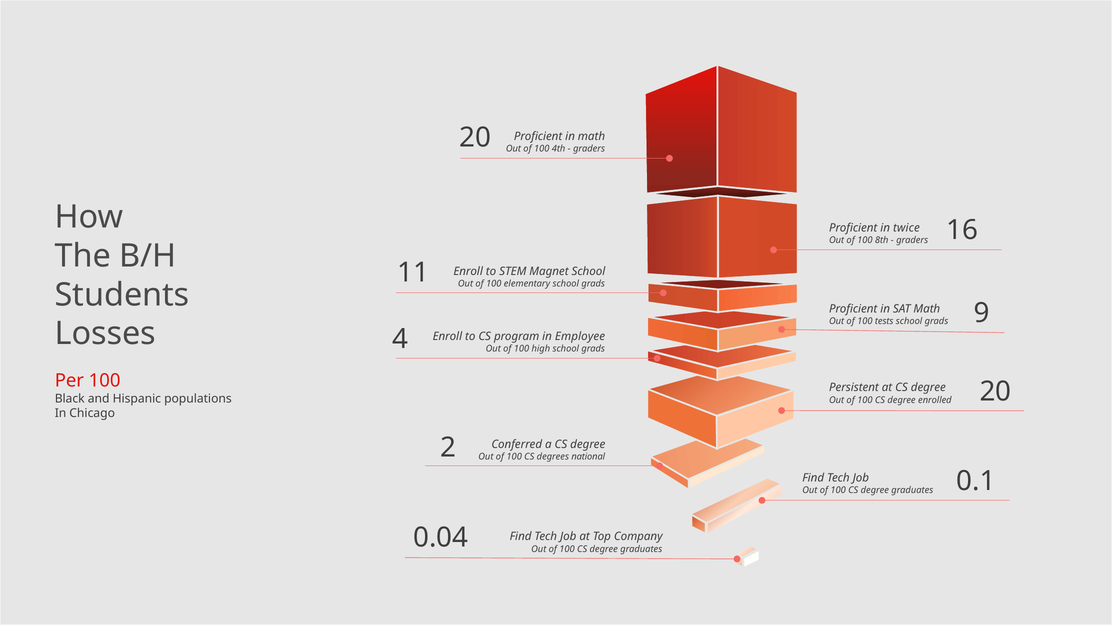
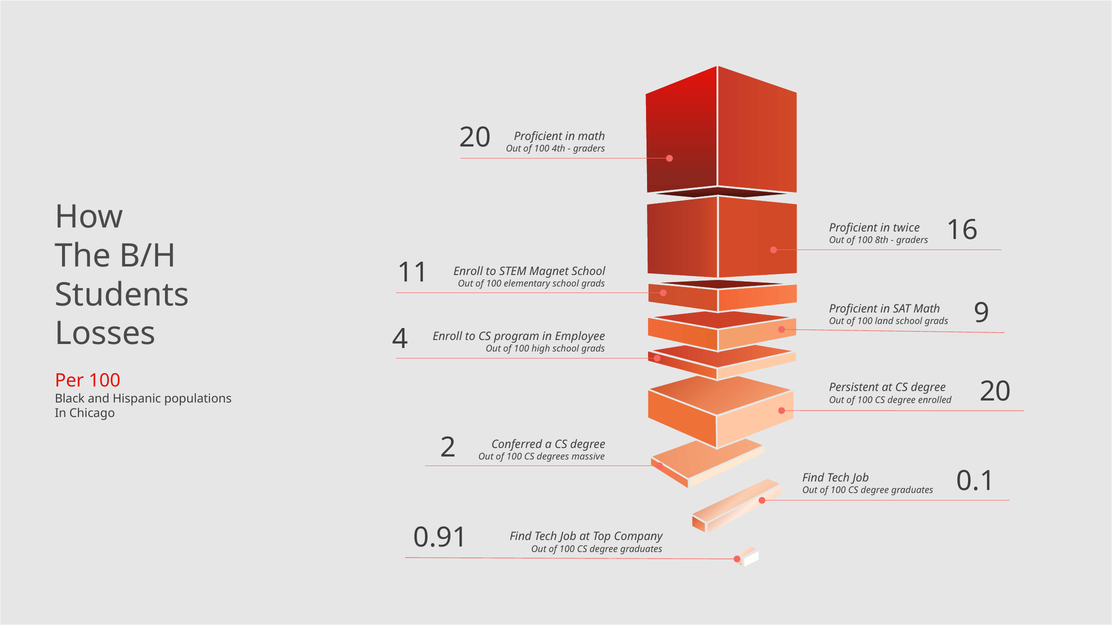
tests: tests -> land (884, 322)
national: national -> massive (588, 457)
0.04: 0.04 -> 0.91 (441, 538)
